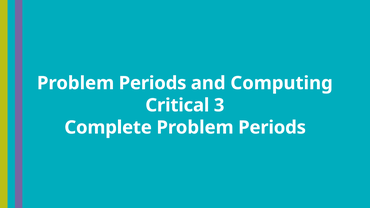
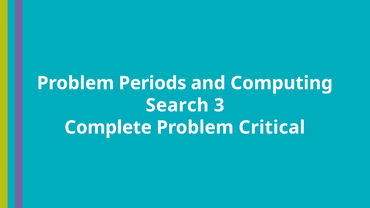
Critical: Critical -> Search (177, 105)
Periods: Periods -> Critical (272, 128)
